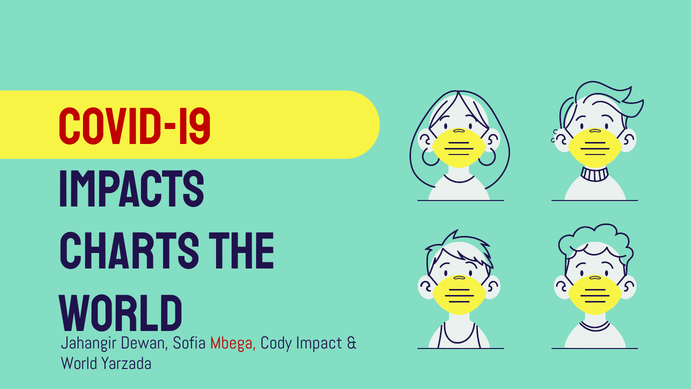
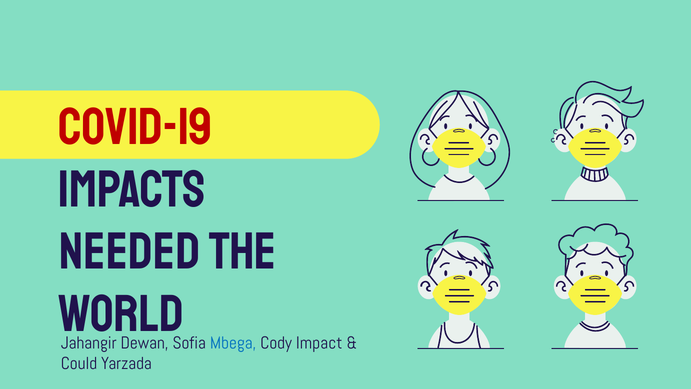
charts: charts -> needed (130, 252)
Mbega colour: red -> blue (233, 343)
World: World -> Could (79, 363)
